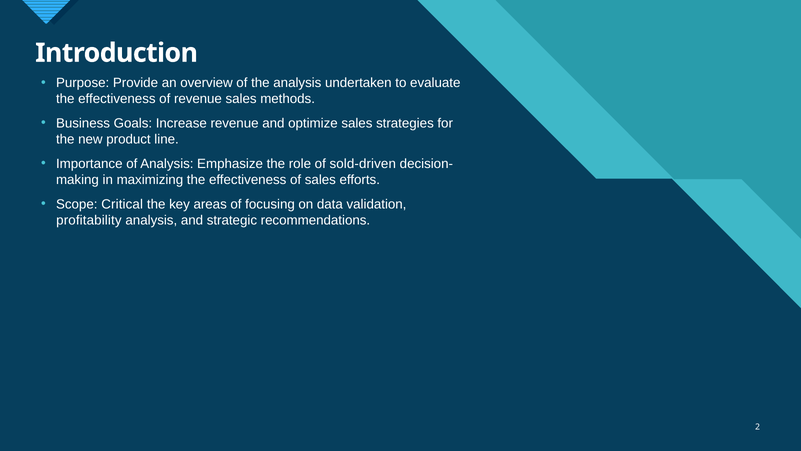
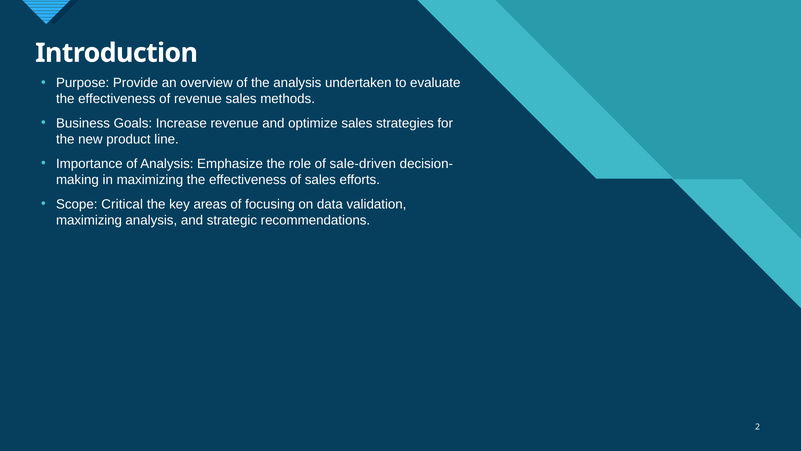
sold-driven: sold-driven -> sale-driven (363, 164)
profitability: profitability -> maximizing (89, 220)
